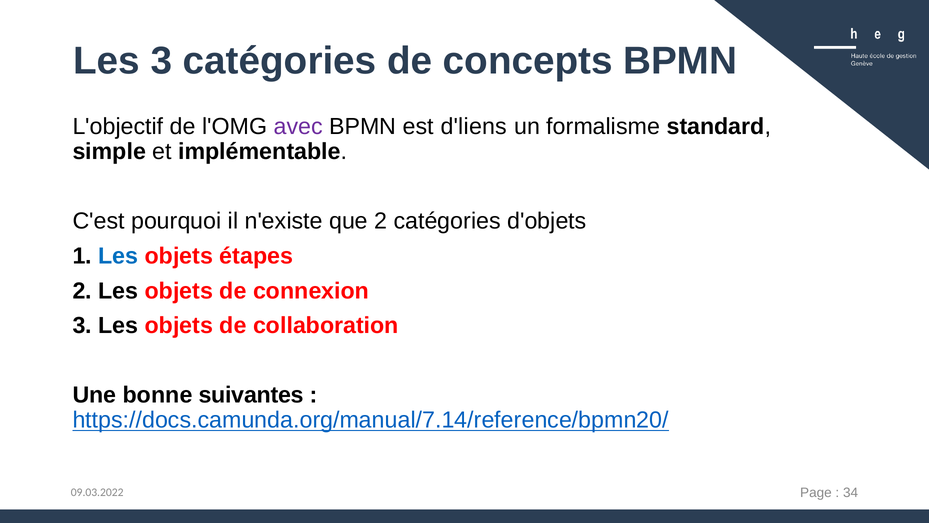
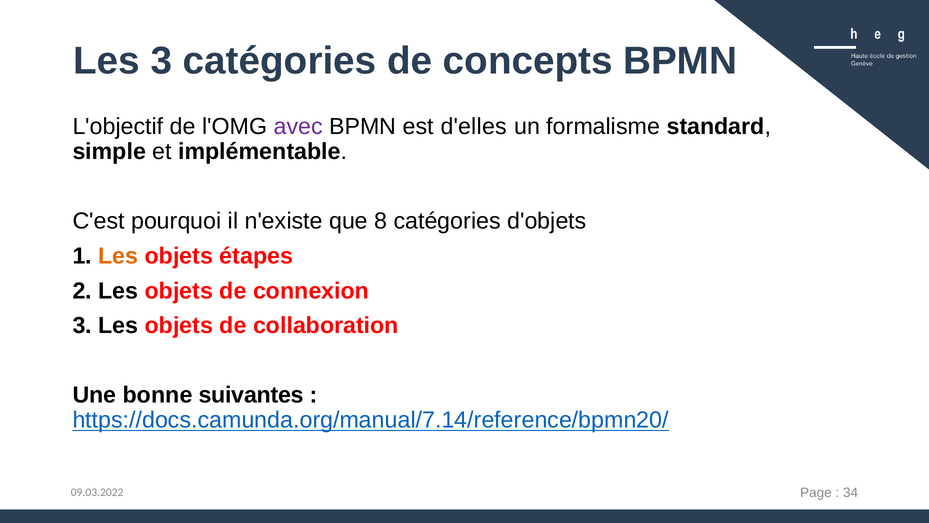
d'liens: d'liens -> d'elles (474, 126)
que 2: 2 -> 8 (381, 221)
Les colour: blue -> orange (118, 256)
